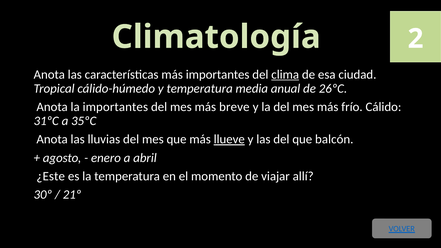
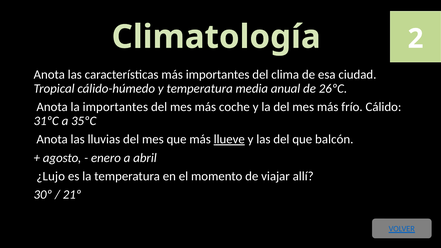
clima underline: present -> none (285, 75)
breve: breve -> coche (234, 107)
¿Este: ¿Este -> ¿Lujo (51, 176)
